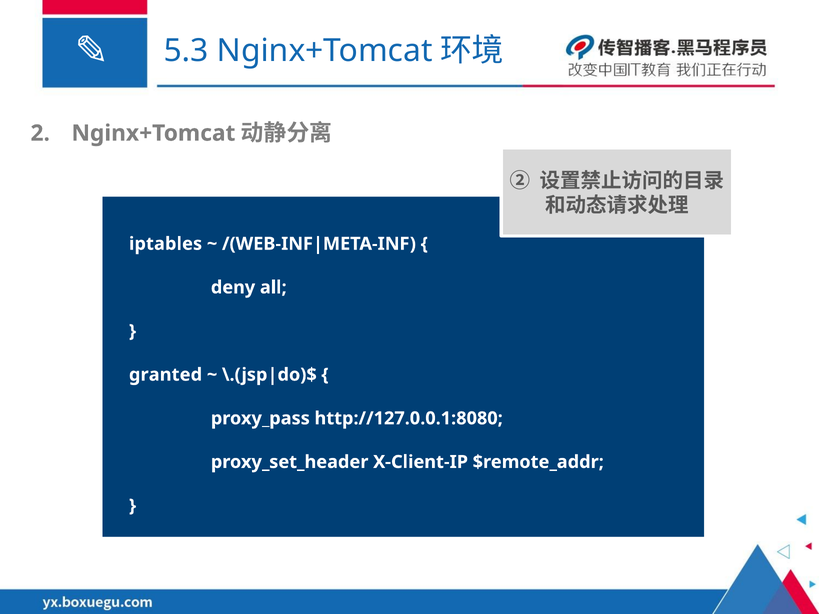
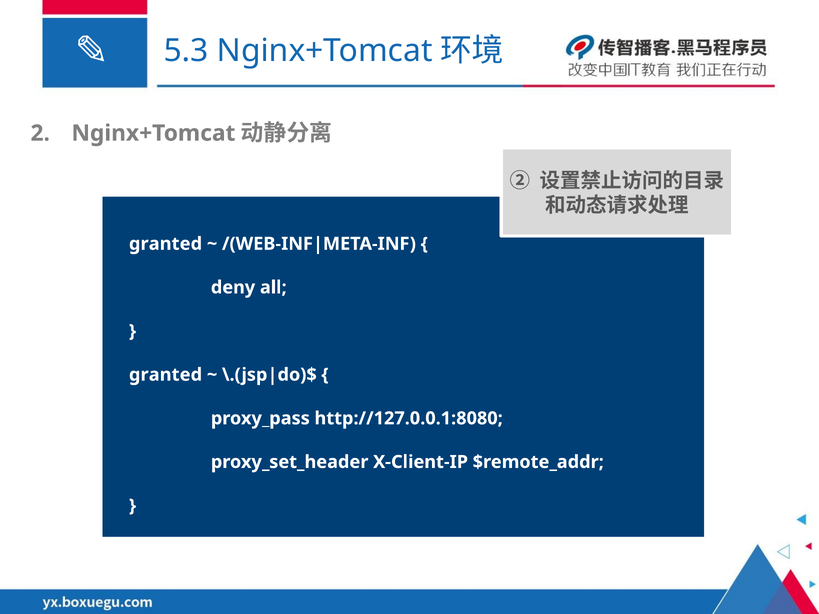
iptables: iptables -> granted (166, 244)
